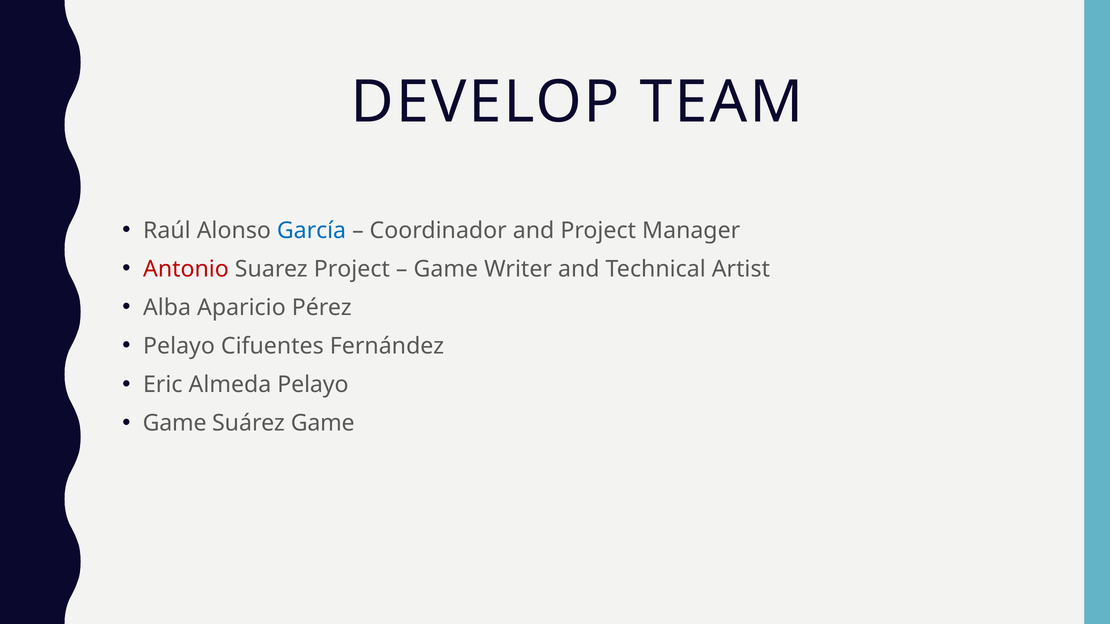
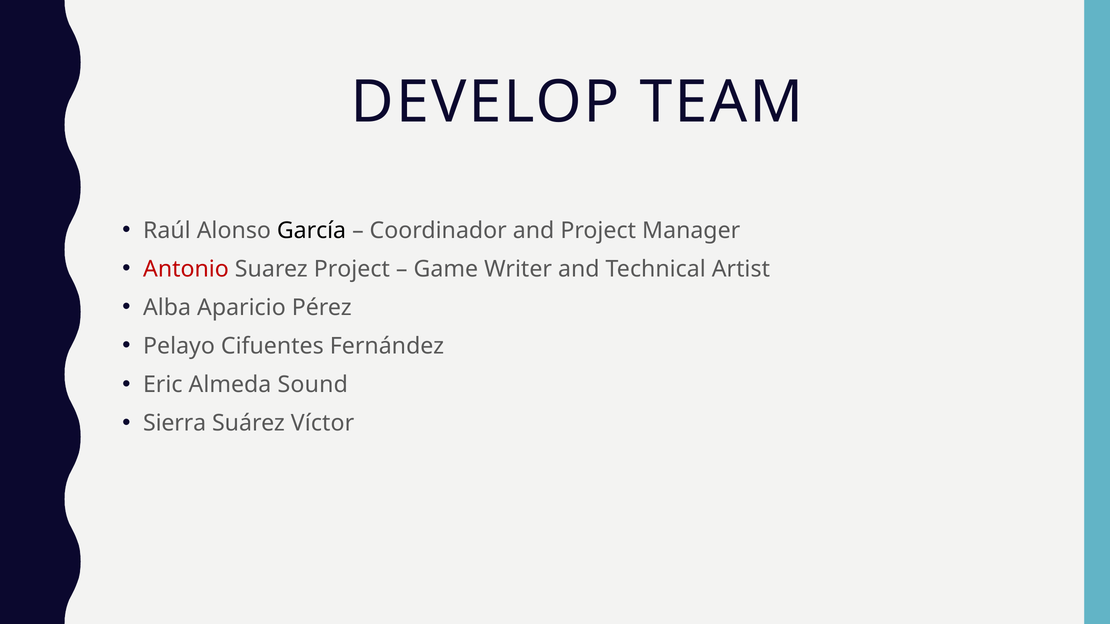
García colour: blue -> black (312, 231)
Almeda Pelayo: Pelayo -> Sound (313, 385)
Game: Game -> Sierra (175, 424)
Suárez Game: Game -> Víctor (323, 424)
